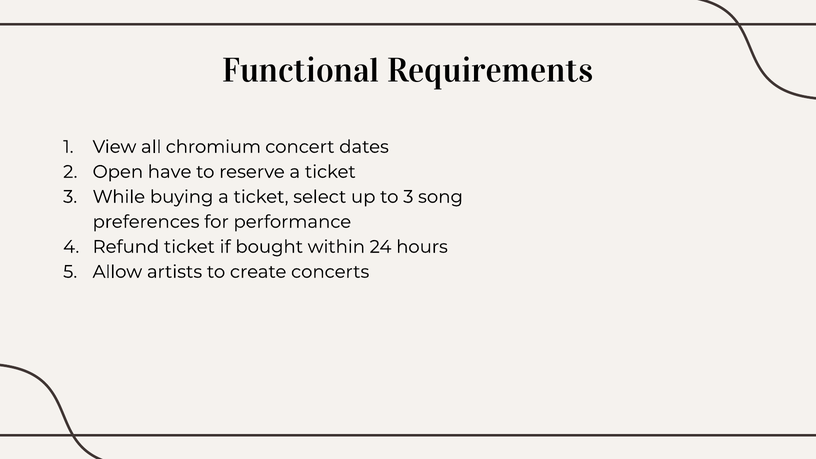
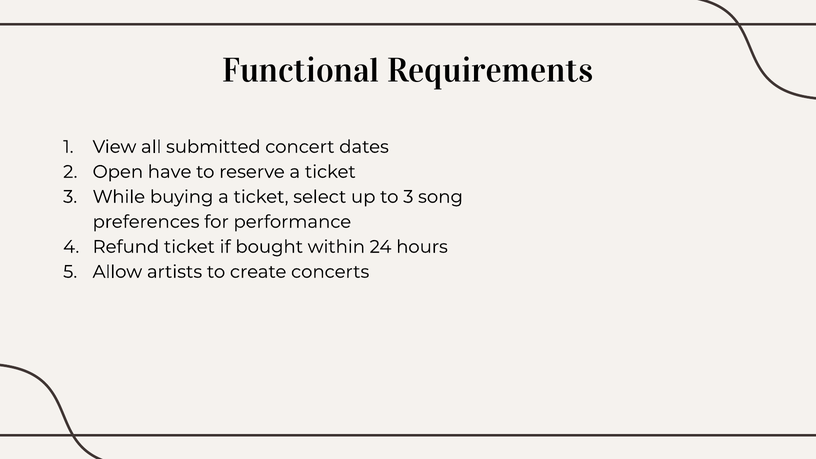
chromium: chromium -> submitted (213, 147)
